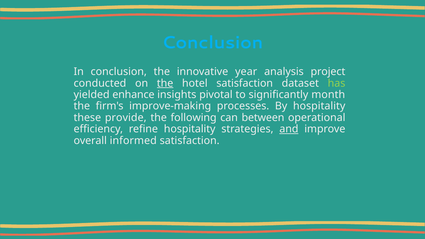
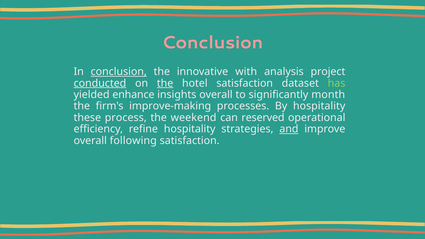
Conclusion colour: light blue -> pink (213, 43)
conclusion underline: none -> present (119, 72)
year: year -> with (246, 72)
conducted underline: none -> present (100, 83)
insights pivotal: pivotal -> overall (216, 95)
provide: provide -> process (126, 118)
following: following -> weekend (194, 118)
between: between -> reserved (263, 118)
informed: informed -> following (133, 141)
